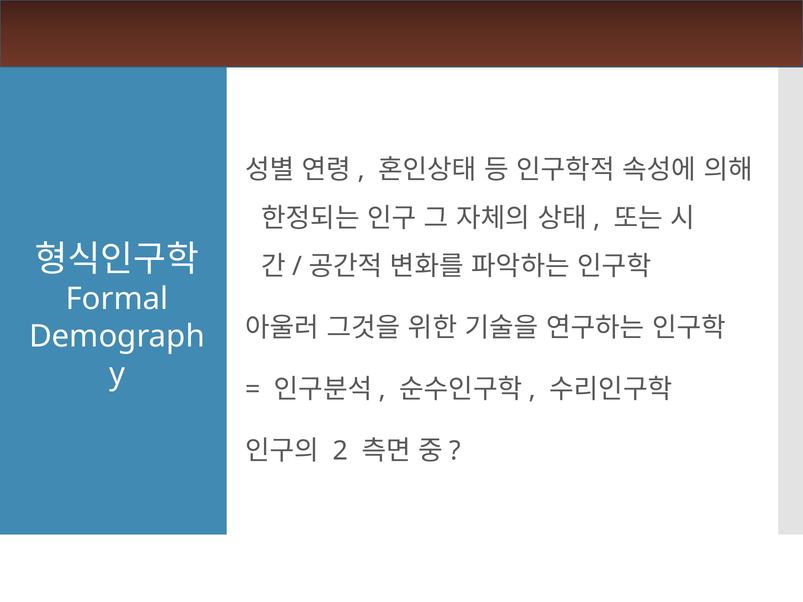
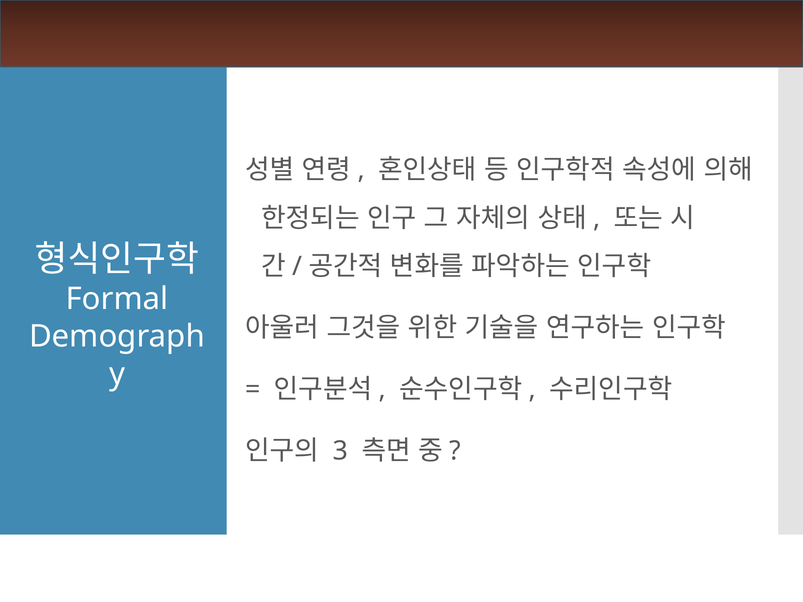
2: 2 -> 3 (341, 451)
